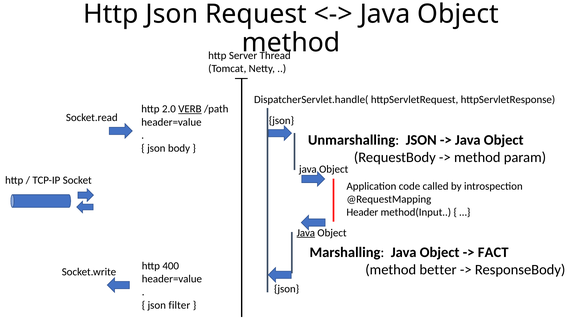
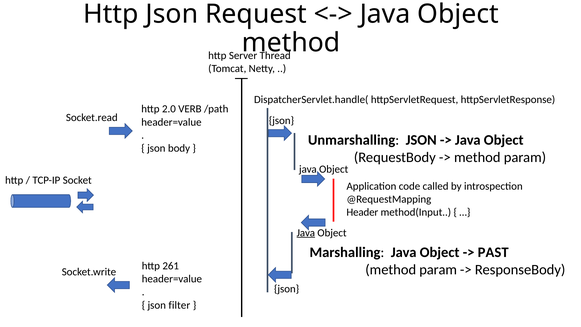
VERB underline: present -> none (190, 109)
FACT: FACT -> PAST (493, 252)
400: 400 -> 261 (171, 266)
better: better -> param (438, 270)
